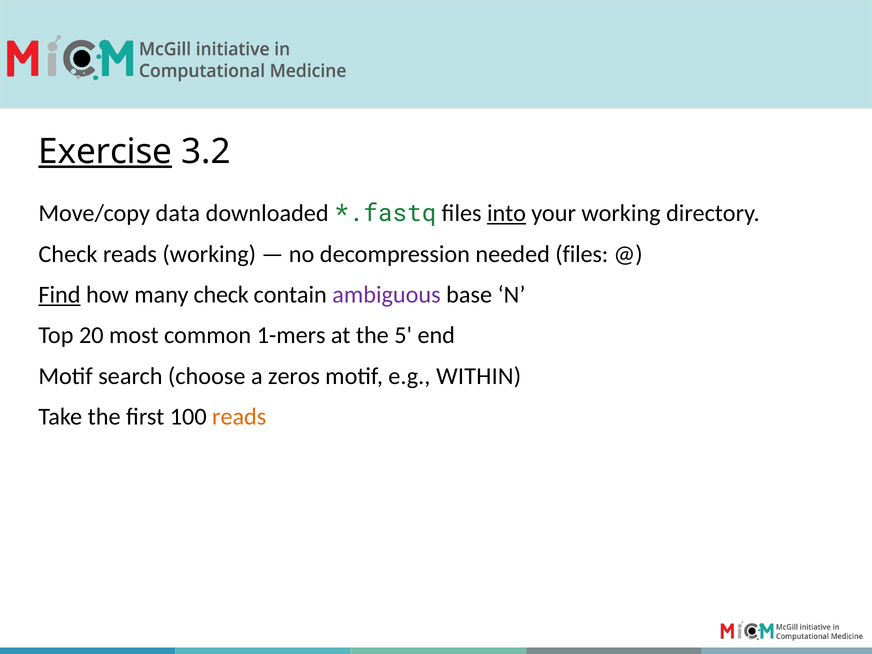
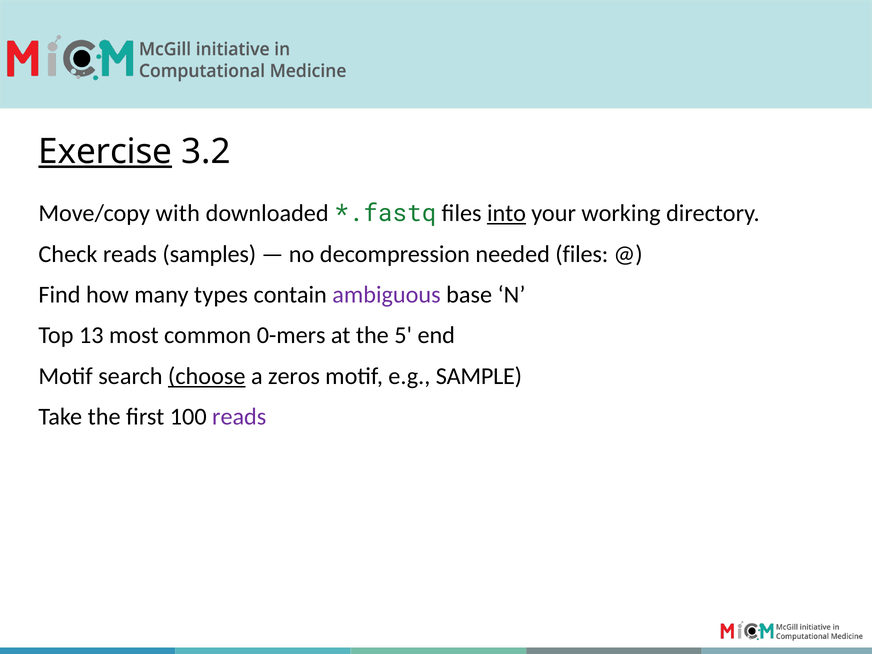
data: data -> with (178, 213)
reads working: working -> samples (209, 254)
Find underline: present -> none (59, 295)
many check: check -> types (221, 295)
20: 20 -> 13 (91, 335)
1-mers: 1-mers -> 0-mers (291, 335)
choose underline: none -> present (207, 376)
WITHIN: WITHIN -> SAMPLE (479, 376)
reads colour: orange -> purple (239, 417)
